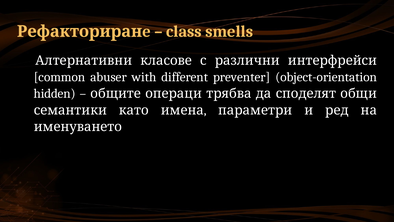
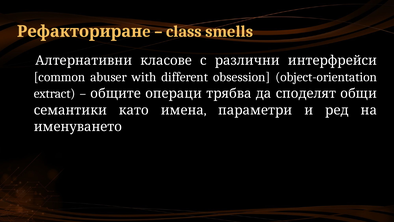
preventer: preventer -> obsession (242, 77)
hidden: hidden -> extract (55, 93)
